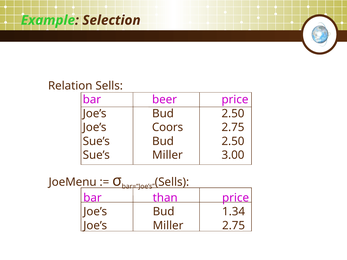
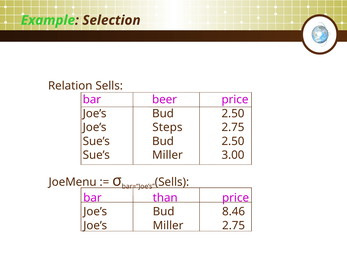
Coors: Coors -> Steps (167, 128)
1.34: 1.34 -> 8.46 (234, 212)
